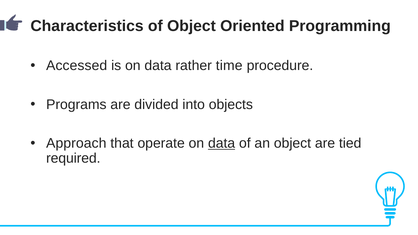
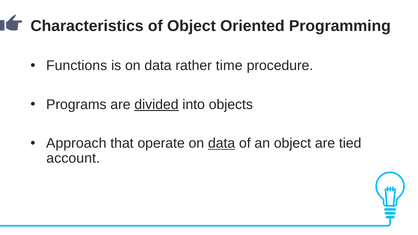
Accessed: Accessed -> Functions (77, 66)
divided underline: none -> present (156, 105)
required: required -> account (73, 158)
